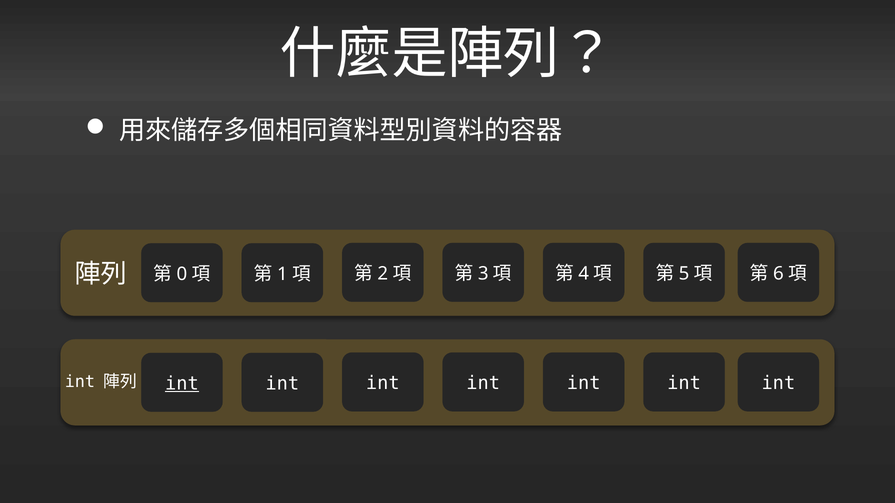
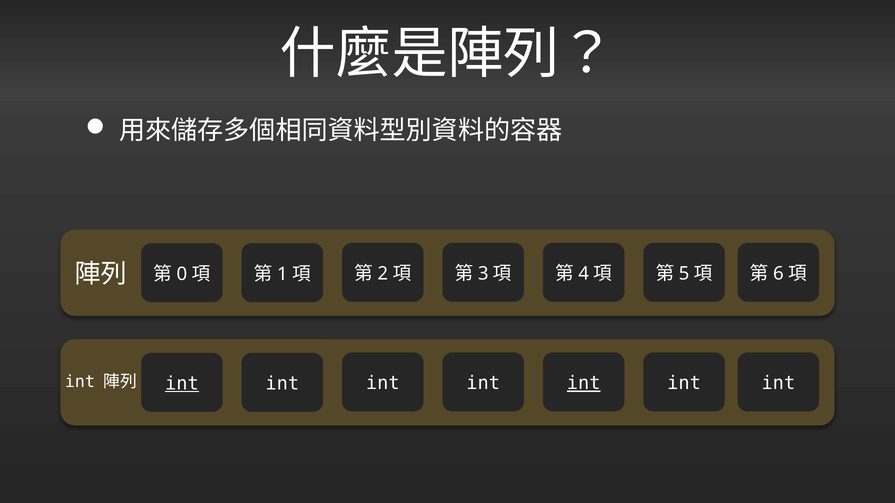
int underline: none -> present (584, 384)
